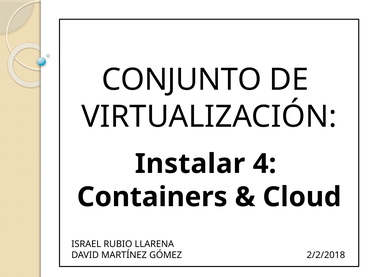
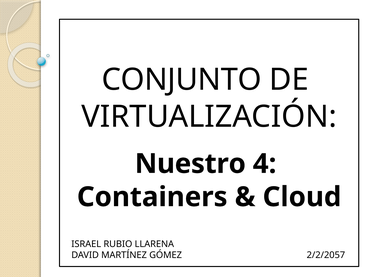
Instalar: Instalar -> Nuestro (190, 164)
2/2/2018: 2/2/2018 -> 2/2/2057 (326, 255)
